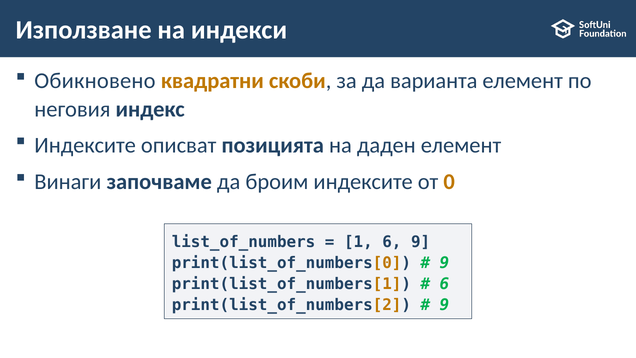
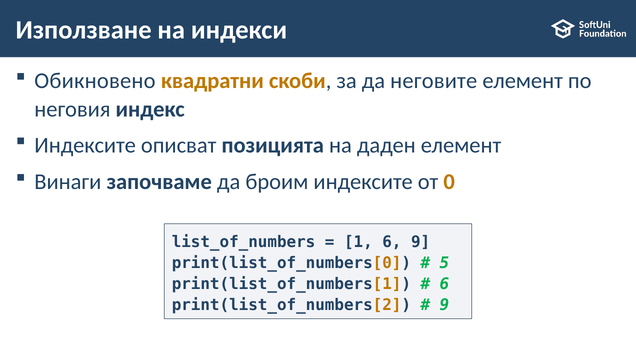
варианта: варианта -> неговите (434, 81)
9: 9 -> 5 (444, 263)
